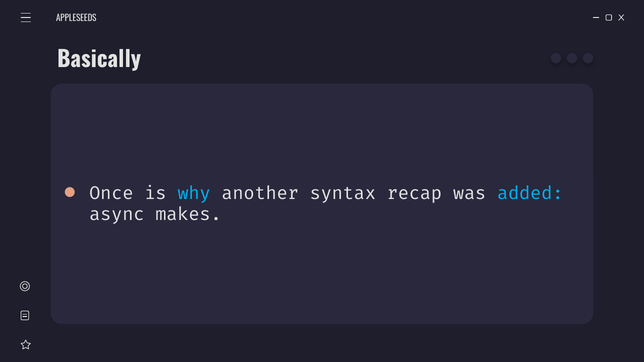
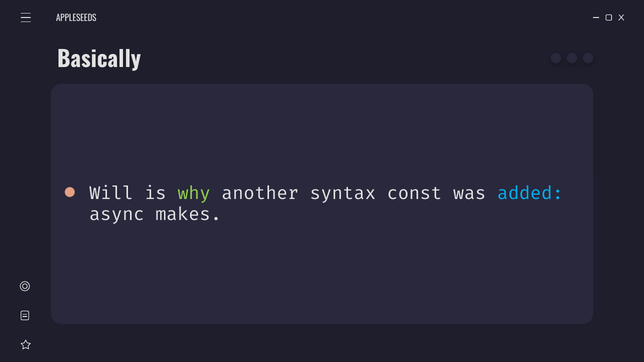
Once: Once -> Will (111, 193)
why colour: light blue -> light green (194, 193)
recap: recap -> const (414, 193)
